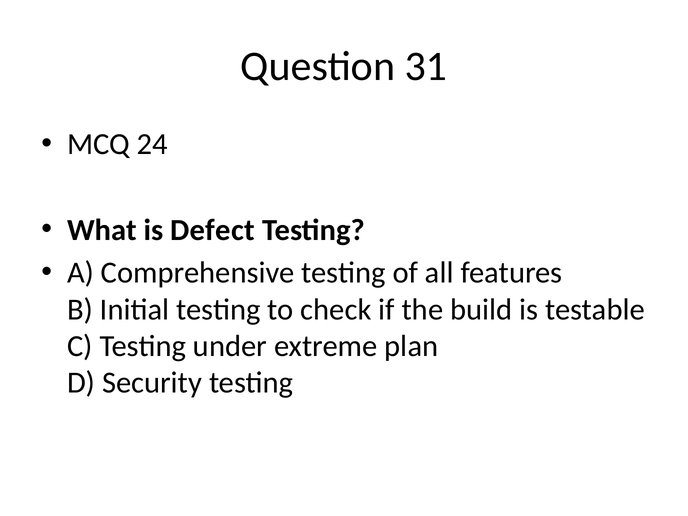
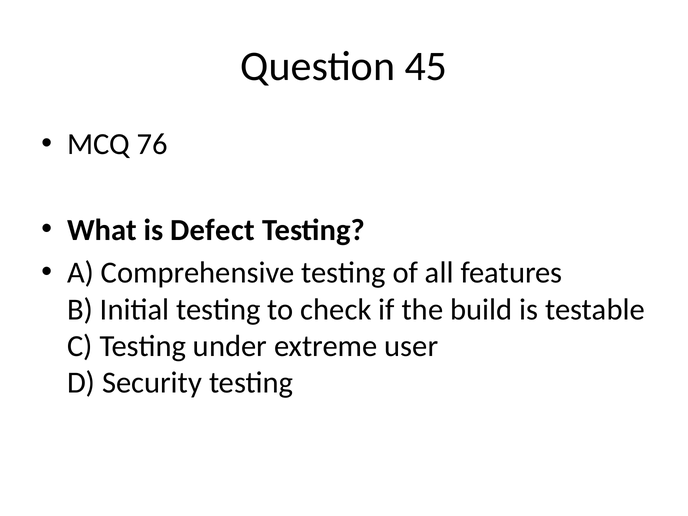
31: 31 -> 45 (426, 67)
24: 24 -> 76 (152, 144)
plan: plan -> user (411, 346)
